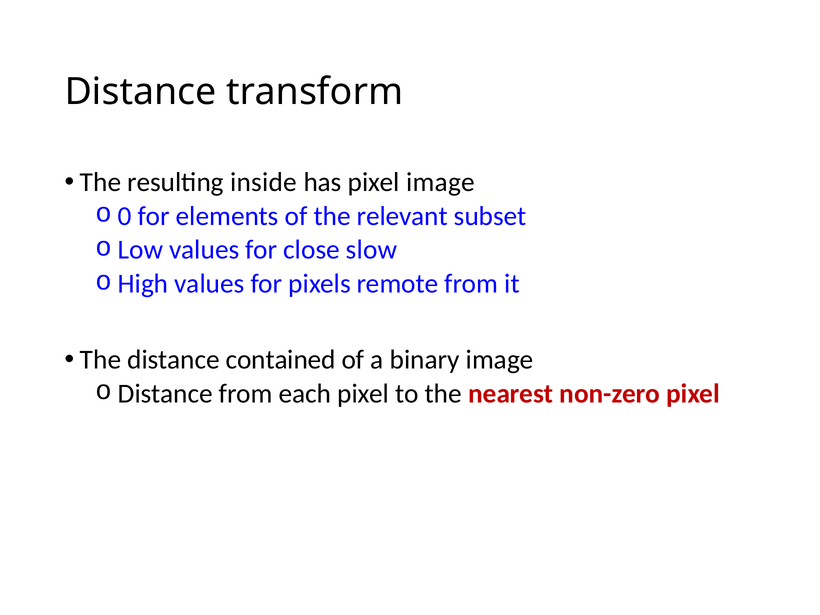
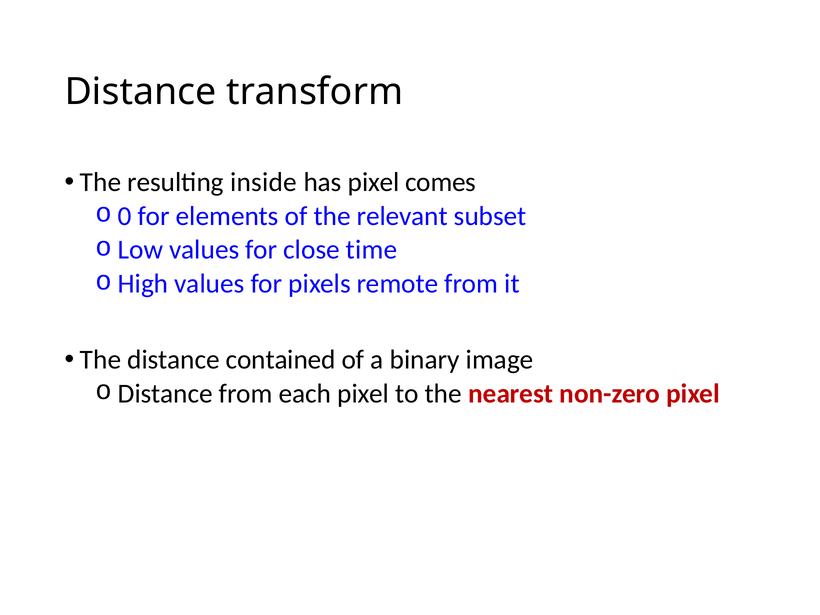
pixel image: image -> comes (441, 182)
slow: slow -> time (372, 250)
